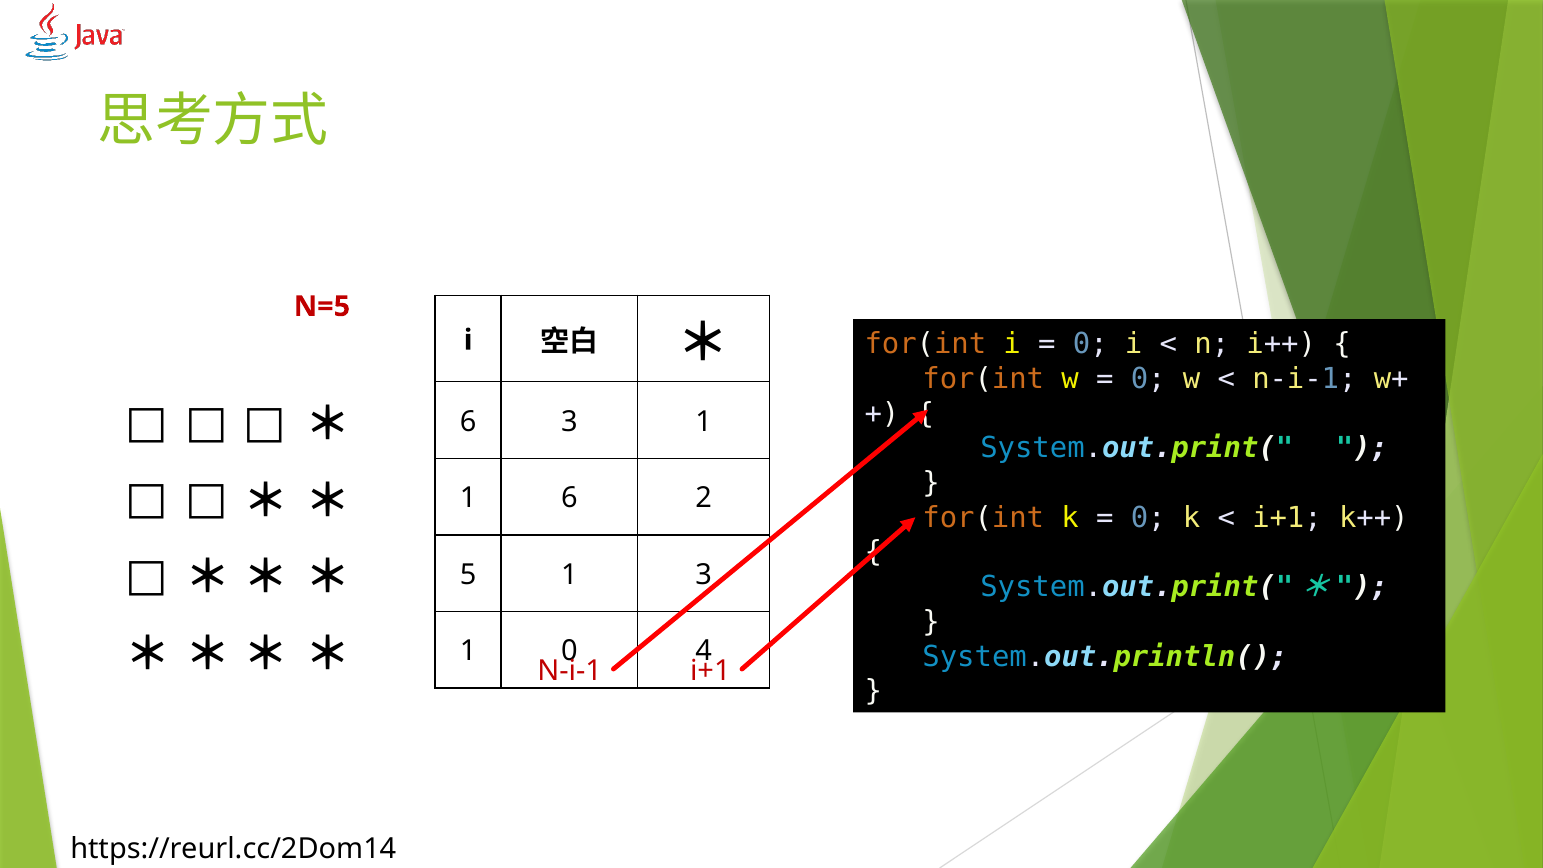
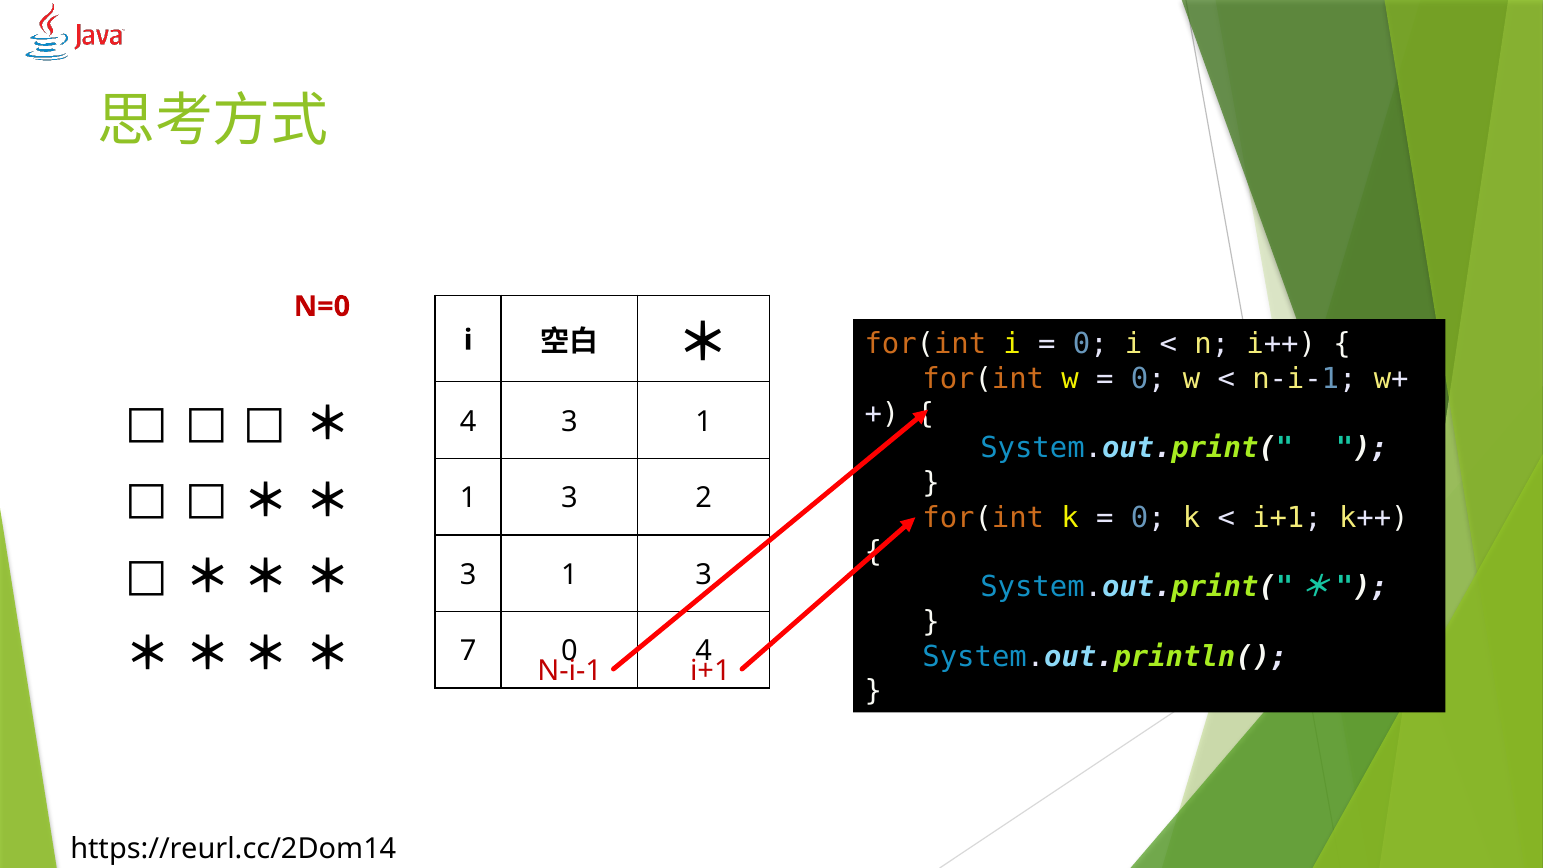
N=5: N=5 -> N=0 (322, 306)
6: 6 -> 4 (468, 421)
6: 6 -> 3 (569, 498)
5: 5 -> 3 (468, 575)
1: 1 -> 7 (468, 651)
